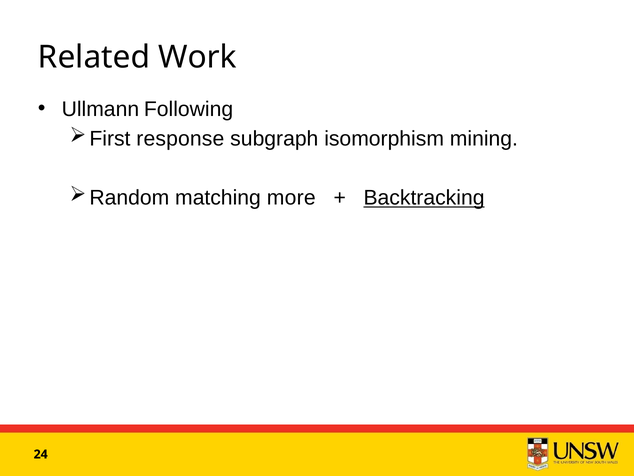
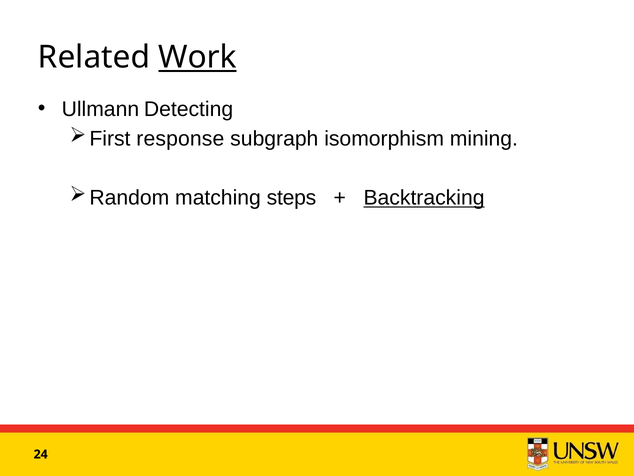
Work underline: none -> present (198, 57)
Following: Following -> Detecting (189, 109)
more: more -> steps (291, 198)
